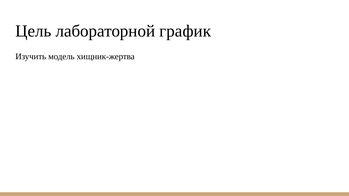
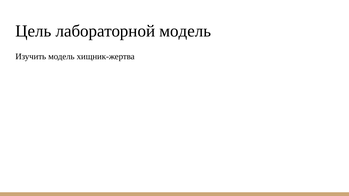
лабораторной график: график -> модель (185, 31)
